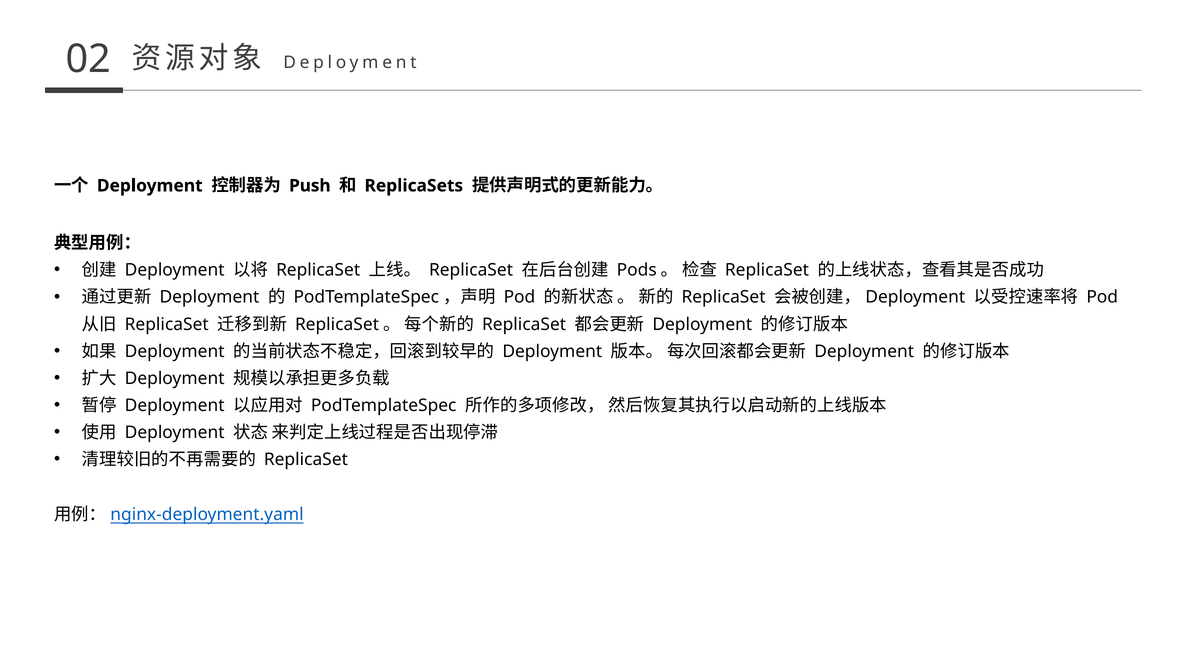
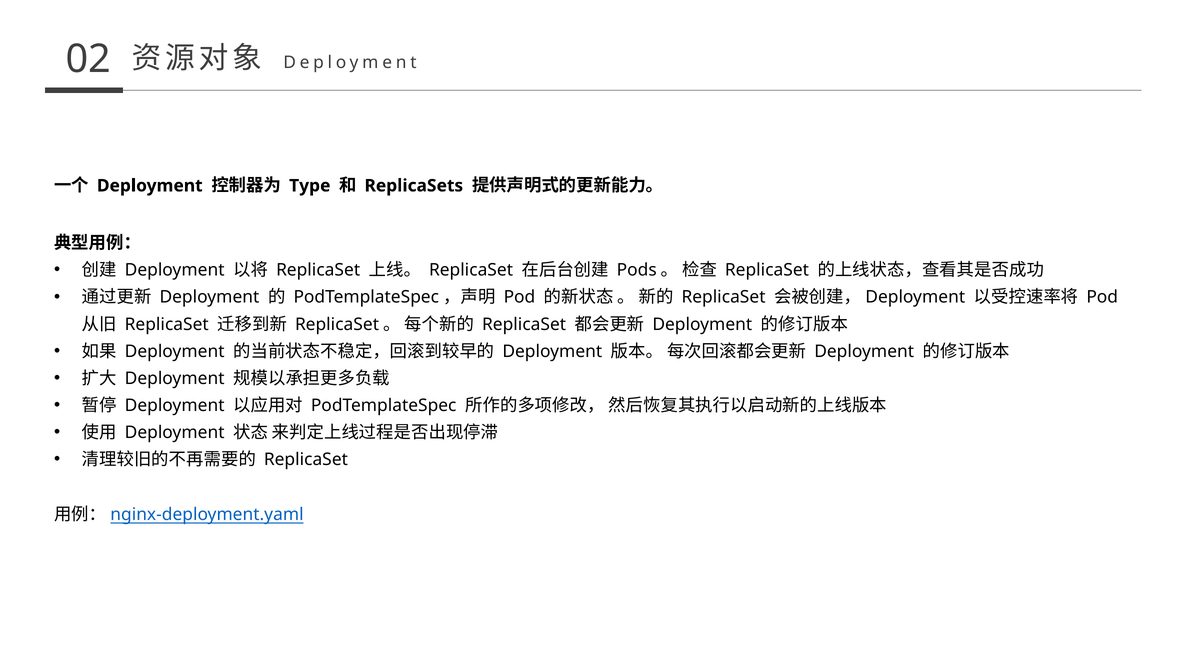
Push: Push -> Type (310, 186)
